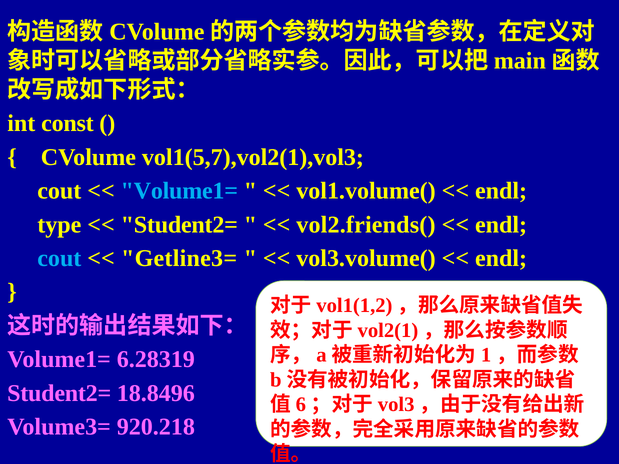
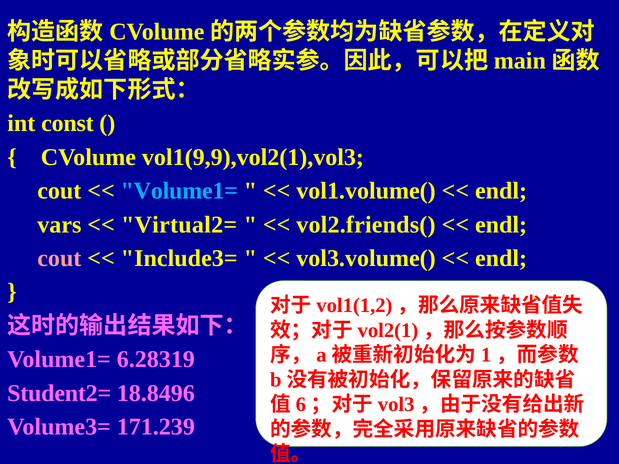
vol1(5,7),vol2(1),vol3: vol1(5,7),vol2(1),vol3 -> vol1(9,9),vol2(1),vol3 (253, 157)
type: type -> vars (59, 225)
Student2=: Student2= -> Virtual2= (179, 225)
cout colour: light blue -> pink (59, 258)
Getline3=: Getline3= -> Include3= (179, 258)
920.218: 920.218 -> 171.239 (156, 427)
